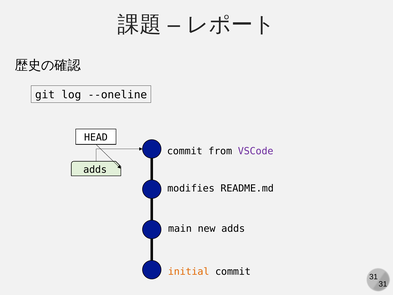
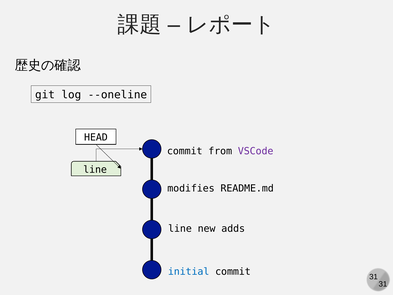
adds: adds -> line (95, 169)
main: main -> line (180, 228)
initial colour: orange -> blue (189, 271)
